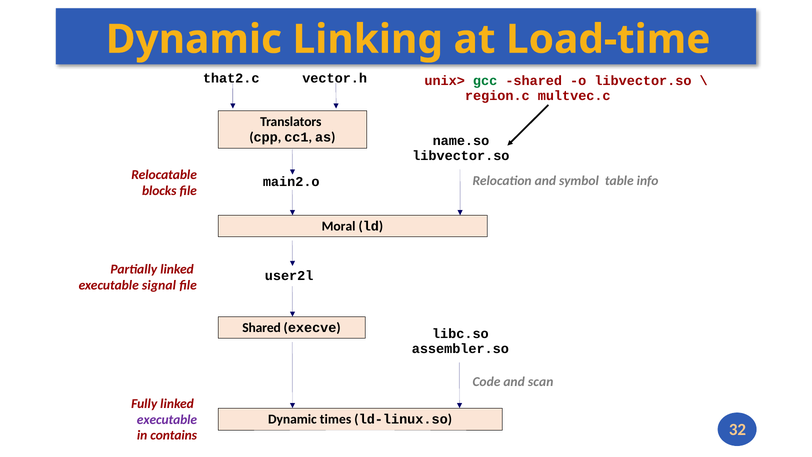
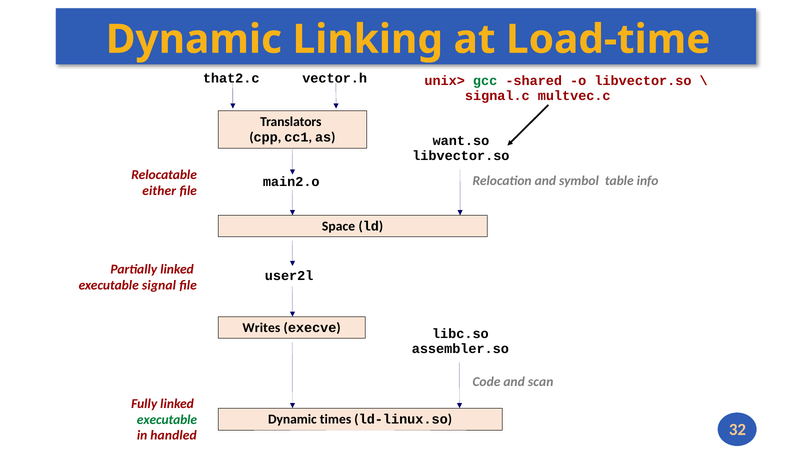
region.c: region.c -> signal.c (497, 96)
name.so: name.so -> want.so (461, 141)
blocks: blocks -> either (159, 191)
Moral: Moral -> Space (339, 226)
Shared: Shared -> Writes (261, 328)
executable colour: purple -> green (167, 419)
contains: contains -> handled (174, 435)
